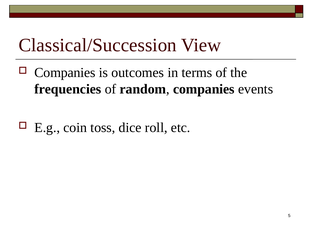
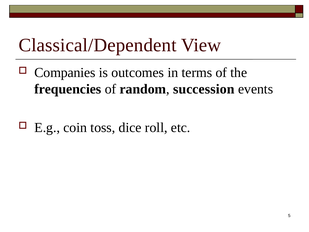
Classical/Succession: Classical/Succession -> Classical/Dependent (98, 45)
random companies: companies -> succession (204, 89)
